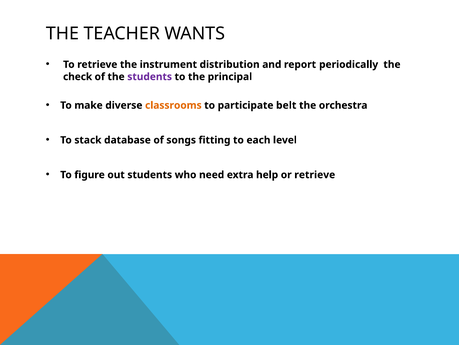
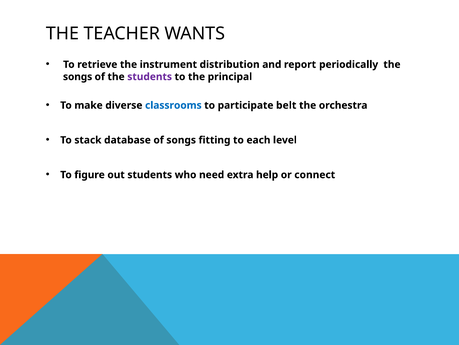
check: check -> songs (78, 77)
classrooms colour: orange -> blue (173, 105)
or retrieve: retrieve -> connect (315, 174)
